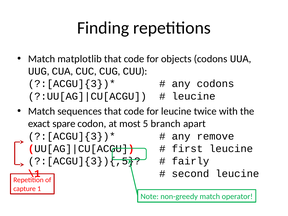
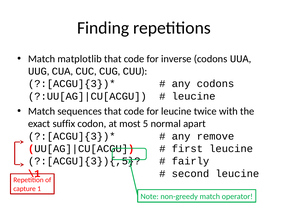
objects: objects -> inverse (176, 59)
spare: spare -> suffix (64, 124)
branch: branch -> normal (166, 124)
